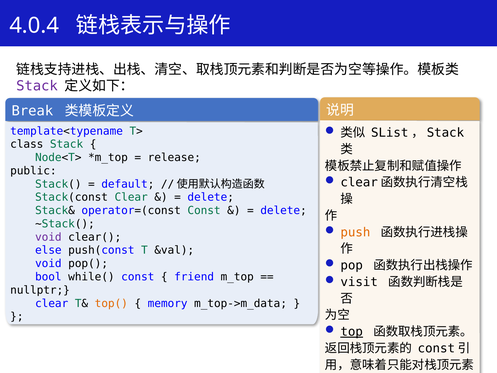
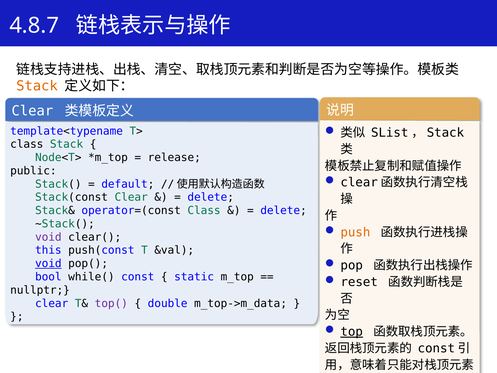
4.0.4: 4.0.4 -> 4.8.7 (34, 26)
Stack colour: purple -> orange (37, 86)
Break: Break -> Clear (32, 111)
operator=(const Const: Const -> Class (204, 210)
else: else -> this (48, 250)
void underline: none -> present (48, 263)
friend: friend -> static (194, 277)
visit: visit -> reset (359, 282)
top( colour: orange -> purple (111, 303)
memory: memory -> double (168, 303)
